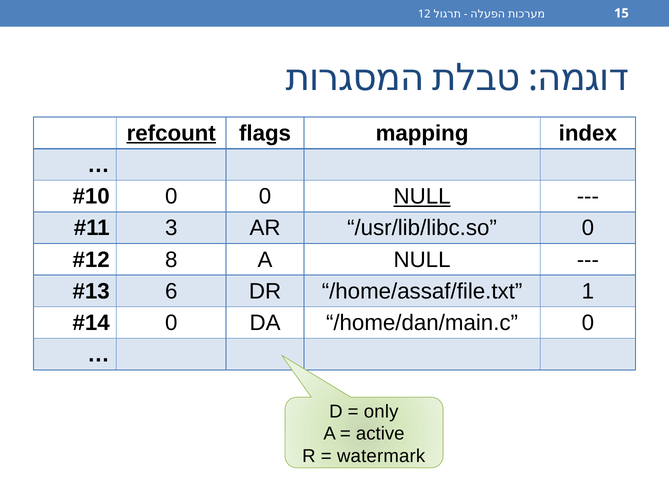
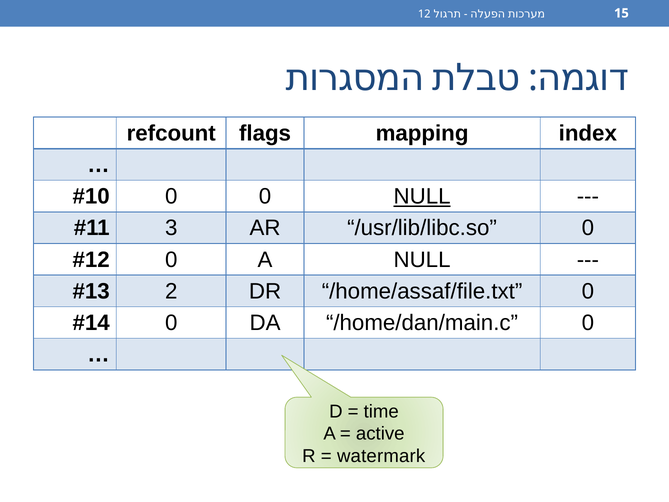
refcount underline: present -> none (171, 133)
8: 8 -> 0 (171, 260)
6: 6 -> 2 (171, 291)
/home/assaf/file.txt 1: 1 -> 0 (588, 291)
only: only -> time (381, 411)
